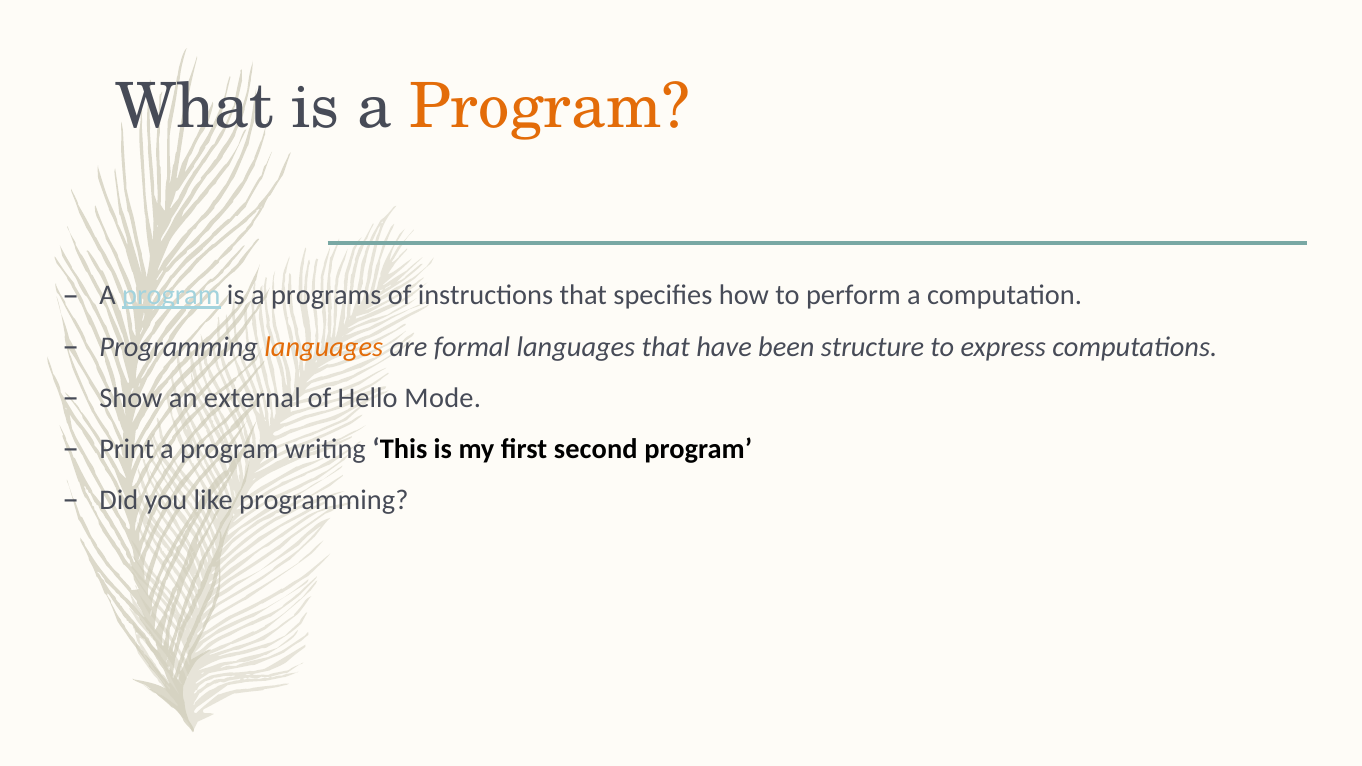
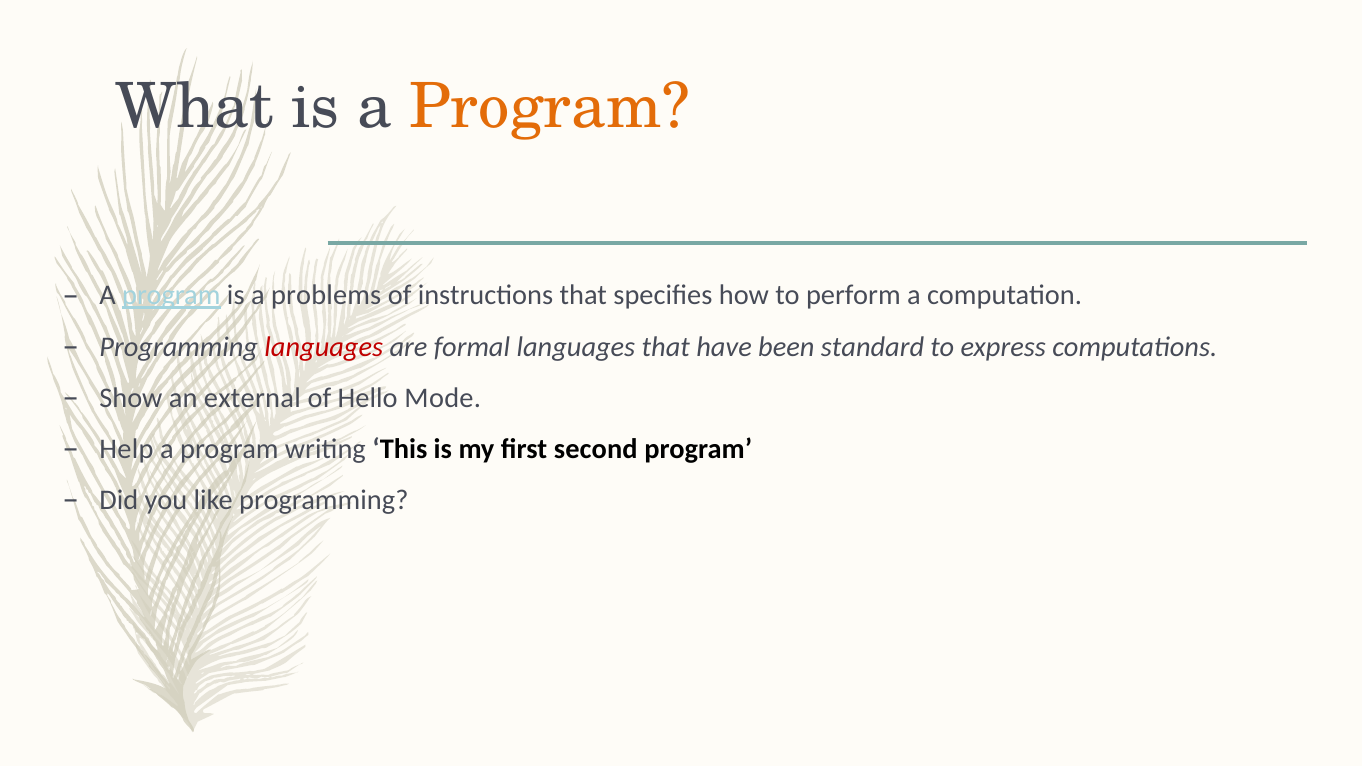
programs: programs -> problems (326, 295)
languages colour: orange -> red (324, 347)
structure: structure -> standard (873, 347)
Print: Print -> Help (126, 449)
